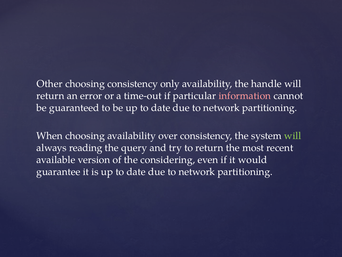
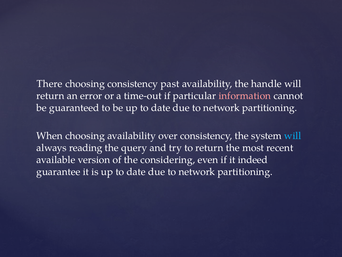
Other: Other -> There (50, 84)
only: only -> past (170, 84)
will colour: light green -> light blue (293, 135)
would: would -> indeed (253, 159)
